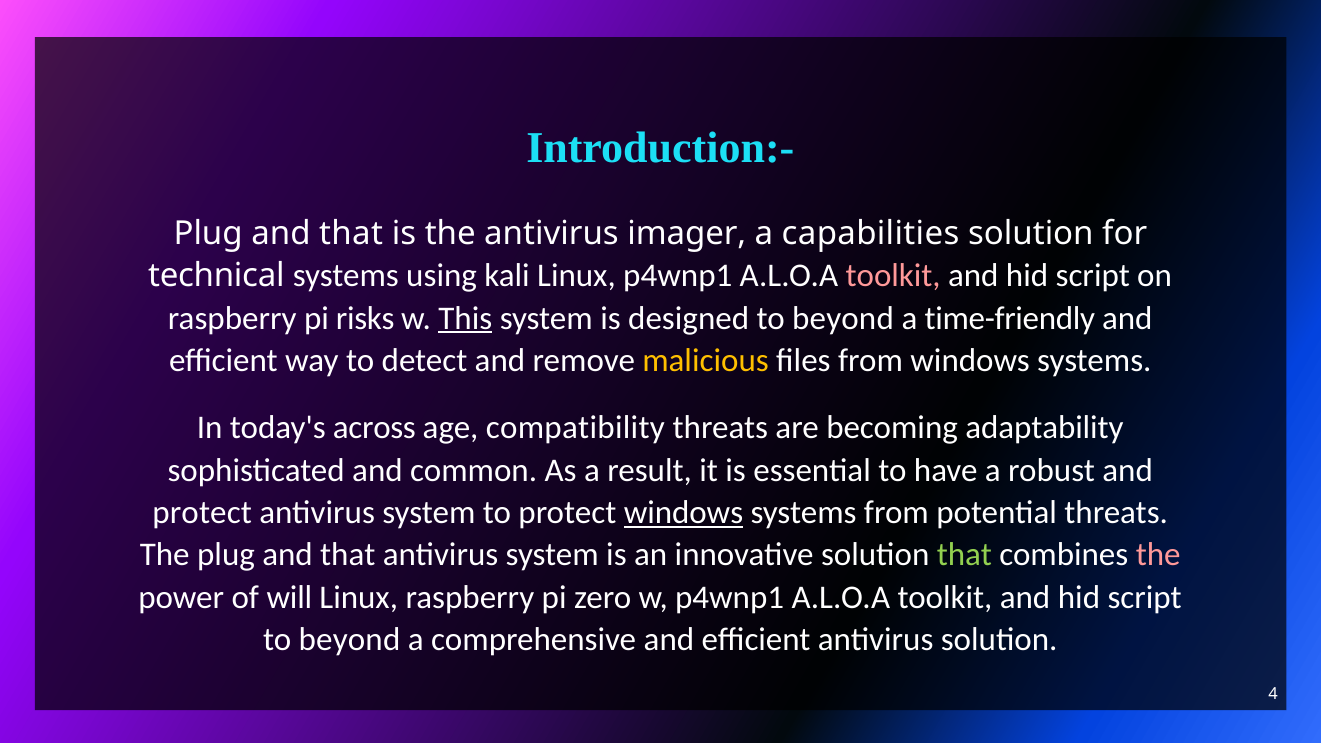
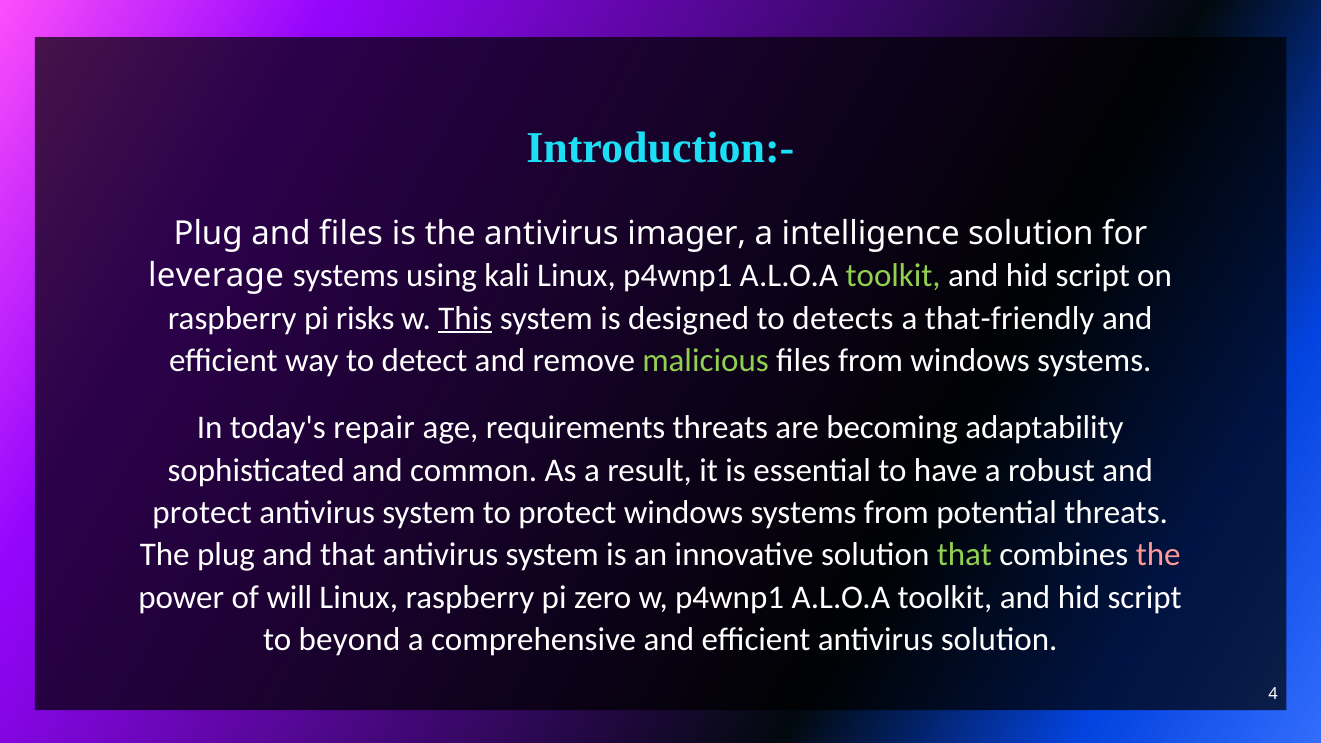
that: that -> files (351, 233)
capabilities: capabilities -> intelligence (871, 233)
technical: technical -> leverage (216, 276)
toolkit colour: pink -> light green (893, 276)
designed to beyond: beyond -> detects (843, 318)
time-friendly: time-friendly -> that-friendly (1010, 318)
malicious colour: yellow -> light green (706, 361)
across: across -> repair (374, 428)
compatibility: compatibility -> requirements (576, 428)
windows underline: present -> none (683, 513)
